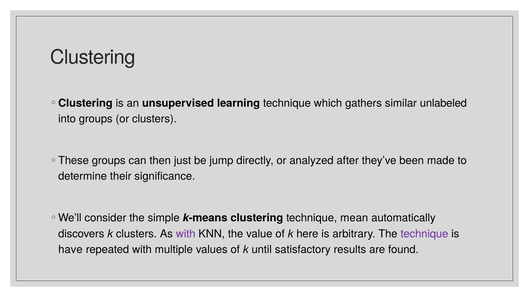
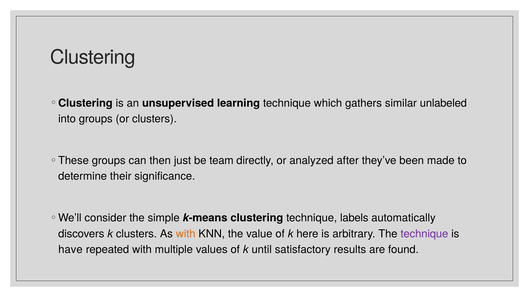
jump: jump -> team (221, 161)
mean: mean -> labels (354, 218)
with colour: purple -> orange (186, 234)
